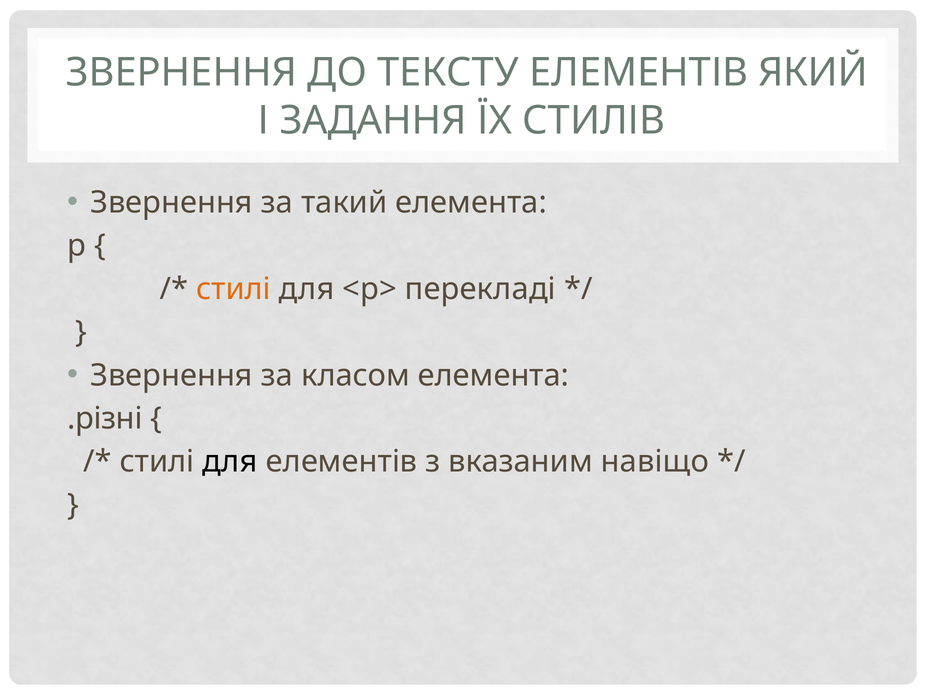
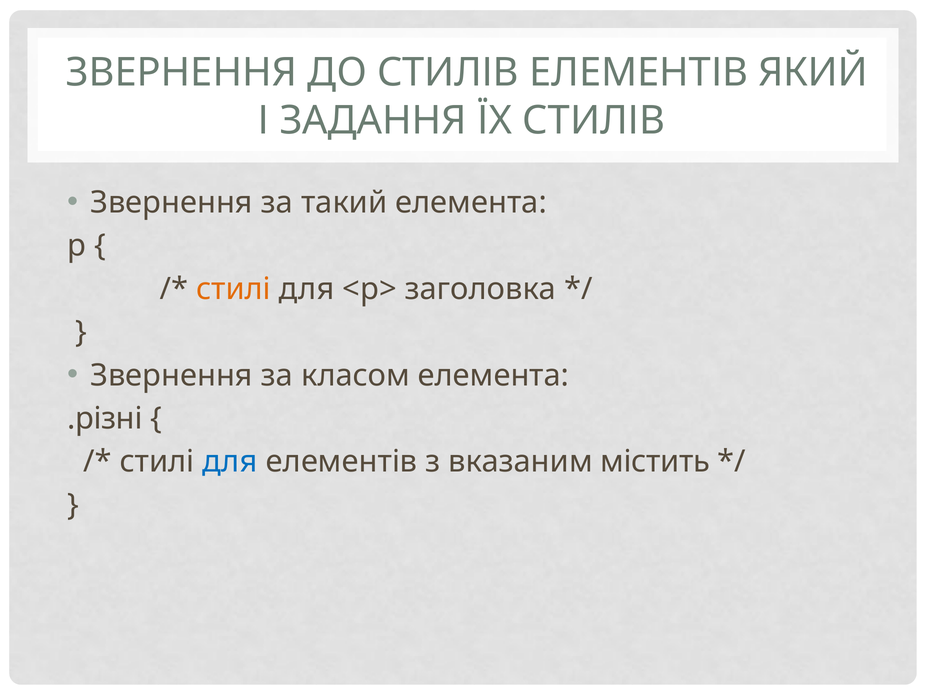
ДО ТЕКСТУ: ТЕКСТУ -> СТИЛІВ (448, 73)
перекладі: перекладі -> заголовка (480, 289)
для colour: black -> blue (230, 462)
навіщо: навіщо -> містить (655, 462)
